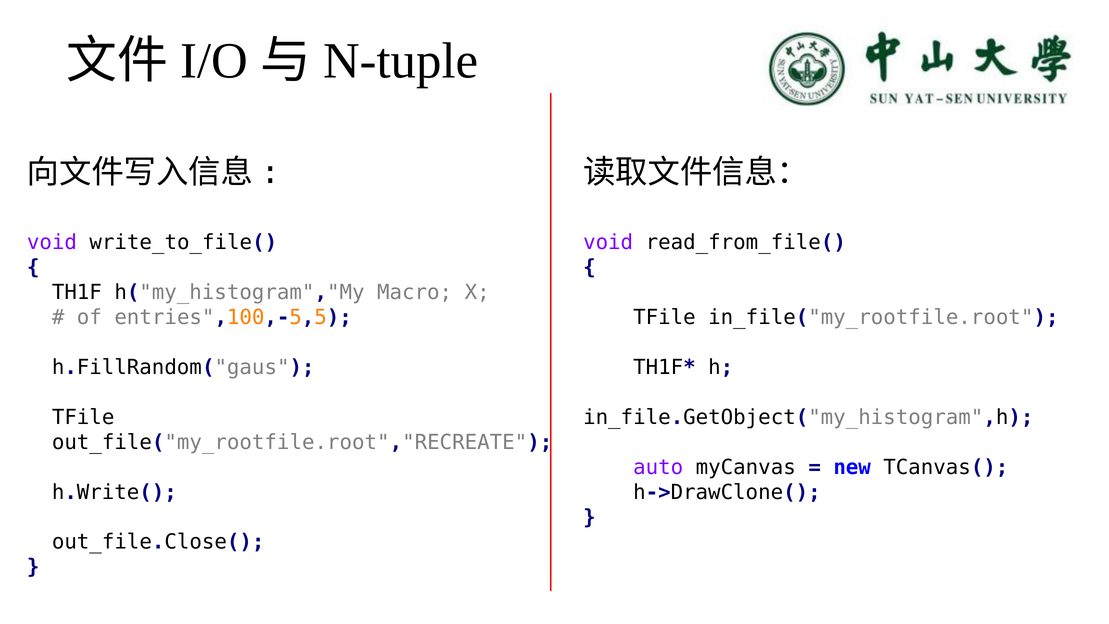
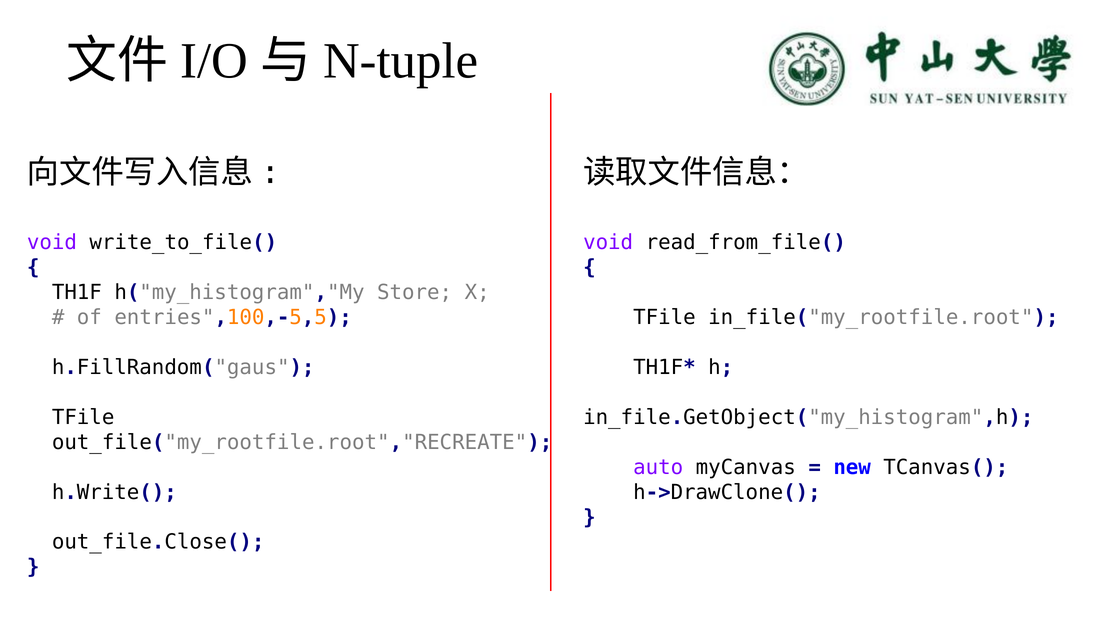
Macro: Macro -> Store (415, 292)
